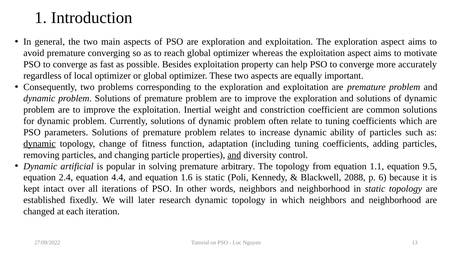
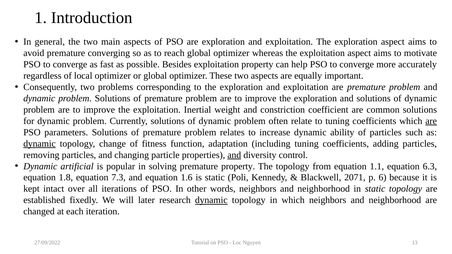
are underline: none -> present (431, 121)
premature arbitrary: arbitrary -> property (238, 166)
9.5: 9.5 -> 6.3 (430, 166)
2.4: 2.4 -> 1.8 (66, 178)
4.4: 4.4 -> 7.3 (119, 178)
2088: 2088 -> 2071 (355, 178)
dynamic underline: none -> present (211, 200)
